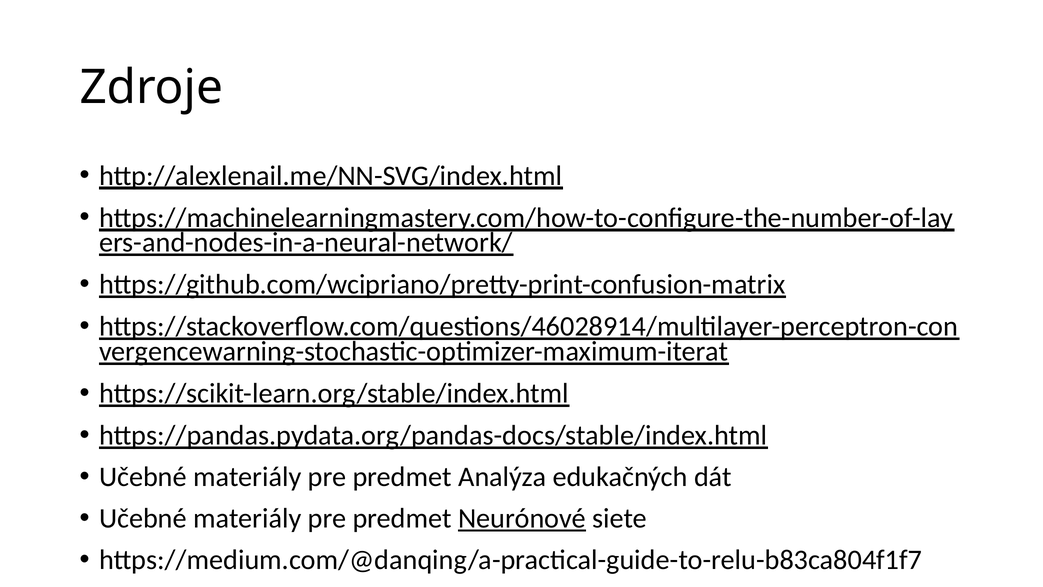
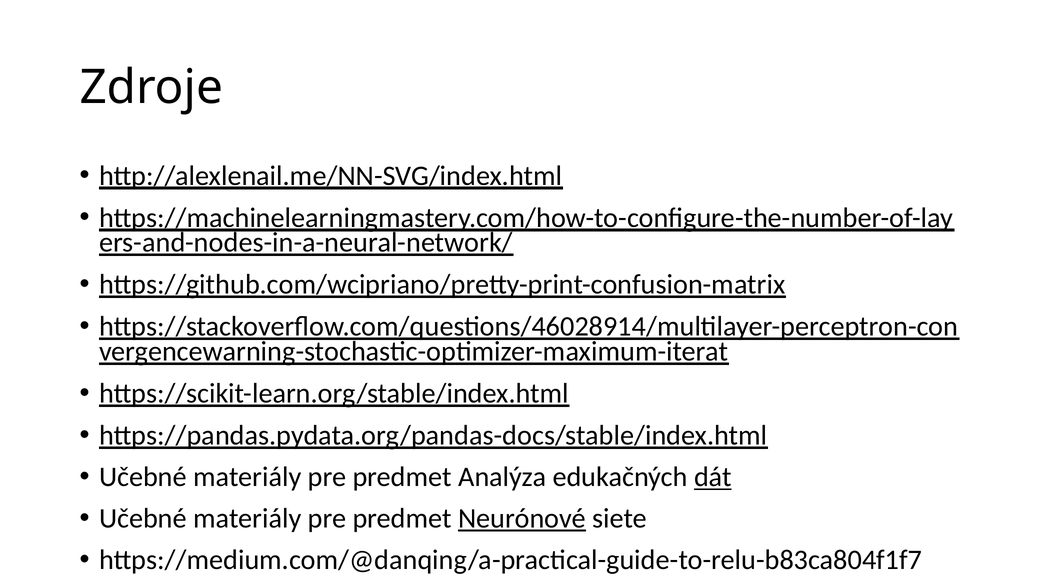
dát underline: none -> present (713, 477)
